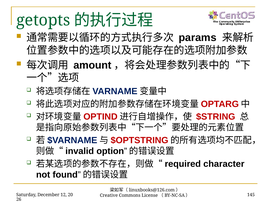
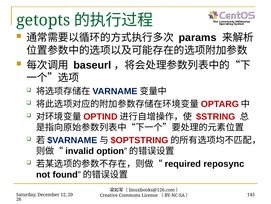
amount: amount -> baseurl (92, 65)
character: character -> reposync (224, 163)
